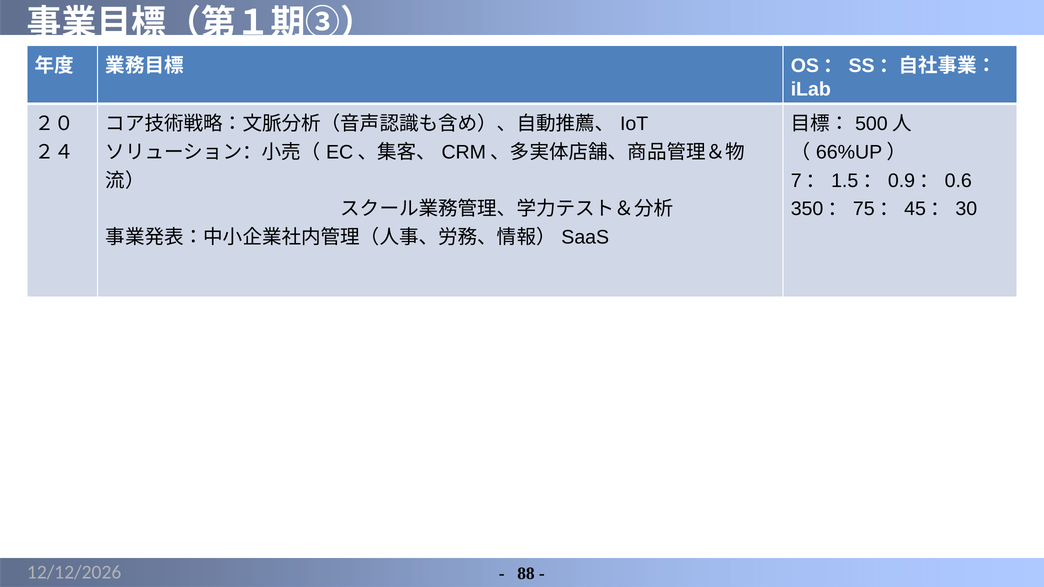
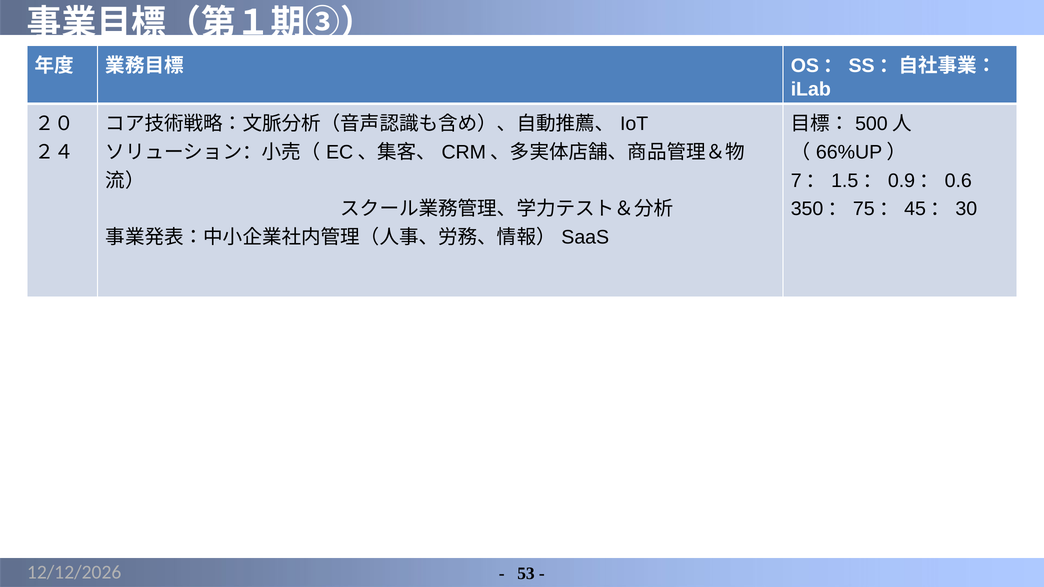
88: 88 -> 53 (526, 574)
